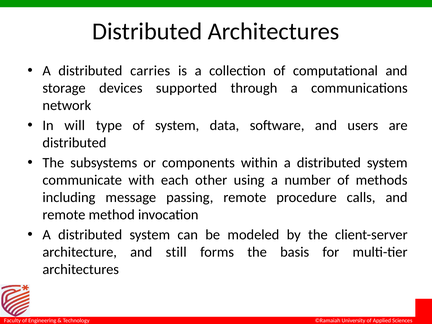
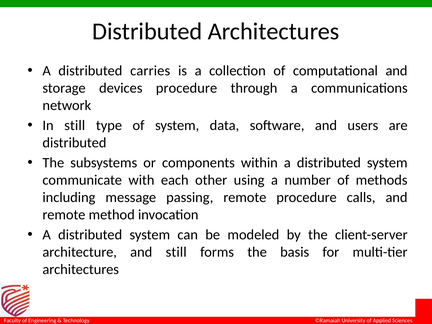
devices supported: supported -> procedure (187, 88)
In will: will -> still (75, 125)
